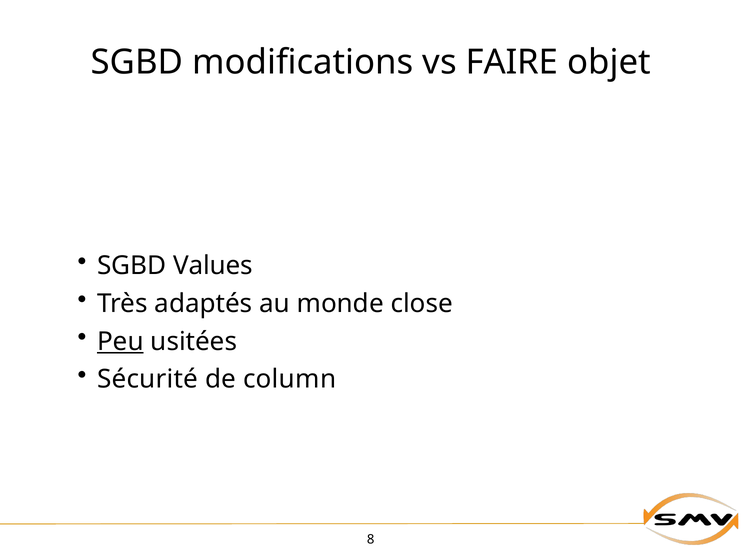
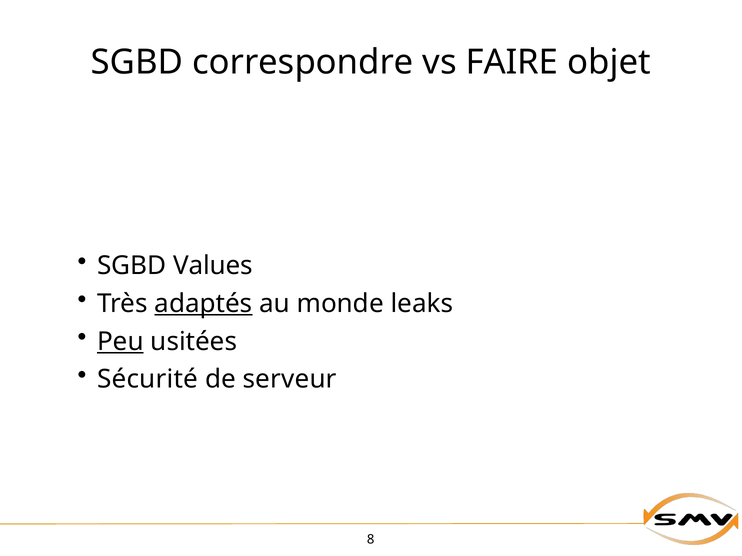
modifications: modifications -> correspondre (303, 62)
adaptés underline: none -> present (203, 304)
close: close -> leaks (422, 304)
column: column -> serveur (290, 380)
